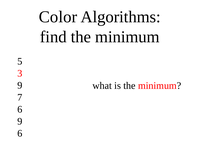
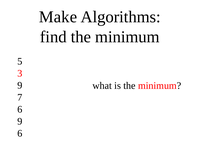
Color: Color -> Make (58, 17)
